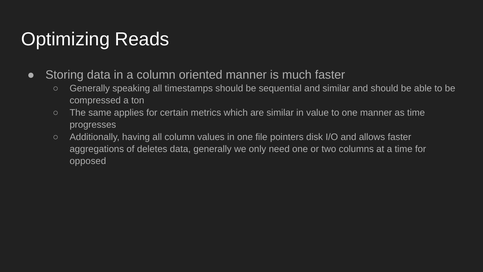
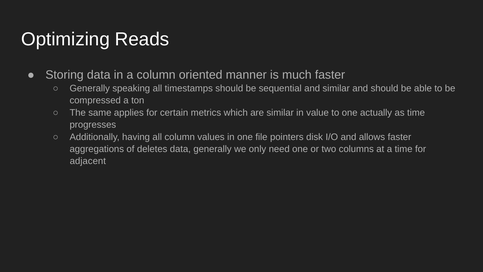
one manner: manner -> actually (376, 113)
opposed: opposed -> adjacent (88, 161)
